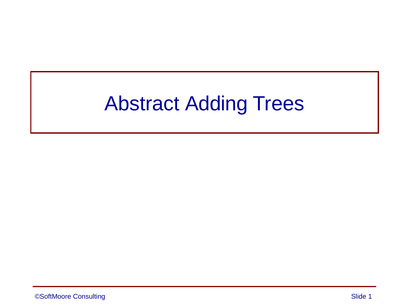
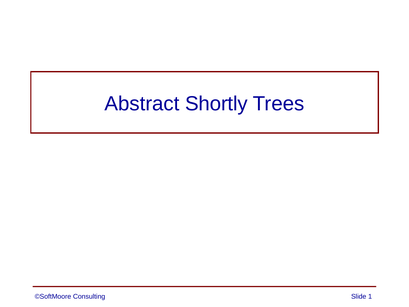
Adding: Adding -> Shortly (216, 104)
